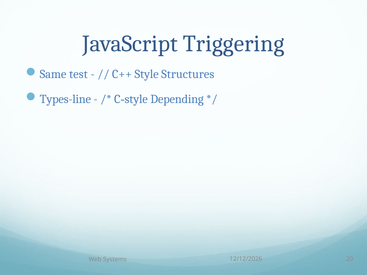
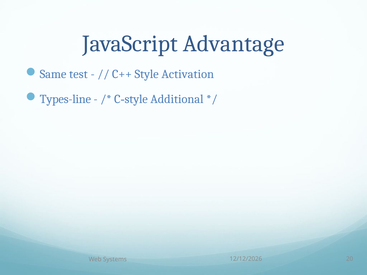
Triggering: Triggering -> Advantage (234, 44)
Structures: Structures -> Activation (188, 74)
Depending: Depending -> Additional (177, 99)
